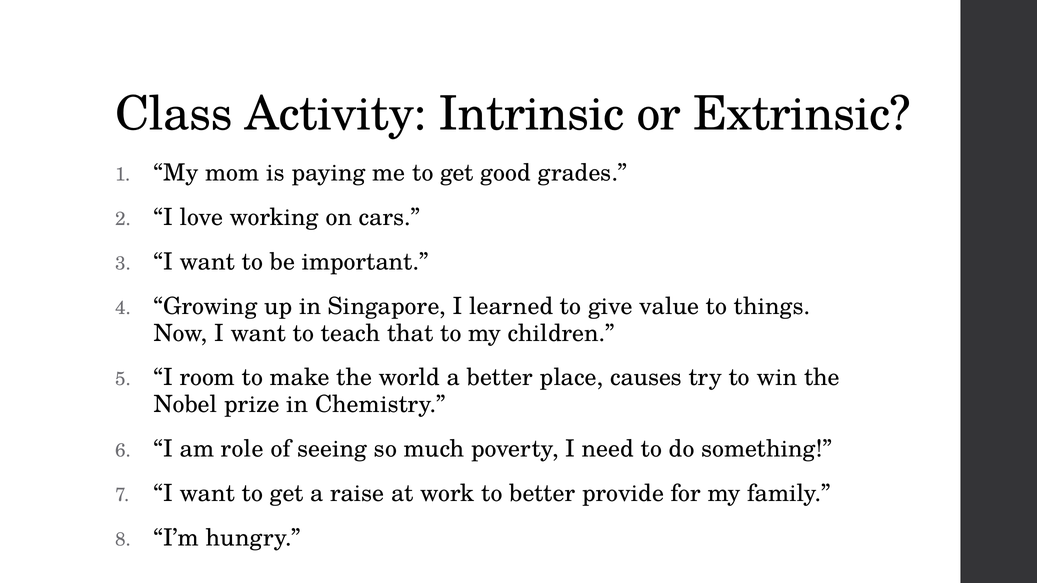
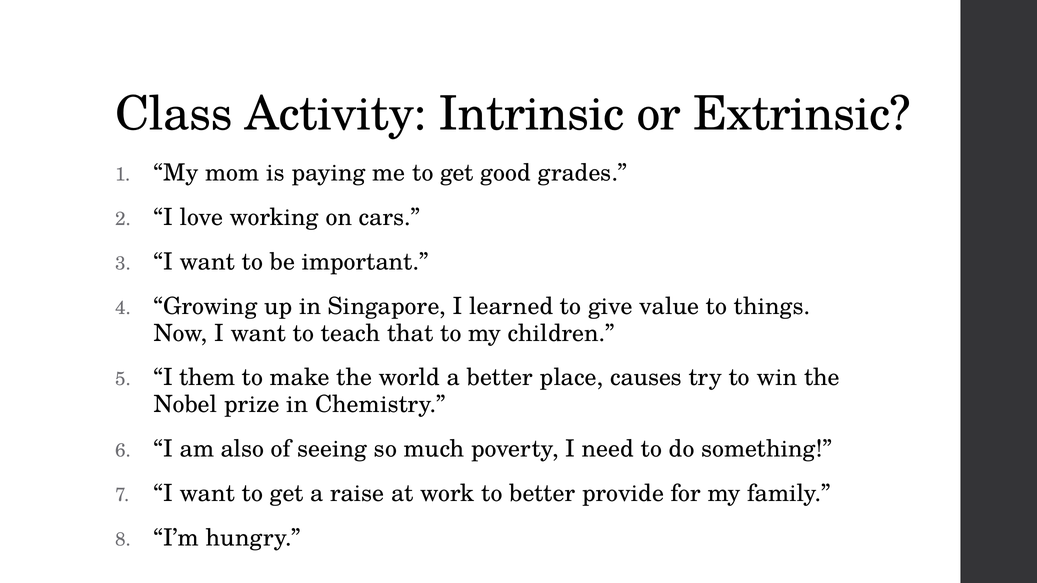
room: room -> them (207, 378)
role: role -> also (242, 449)
